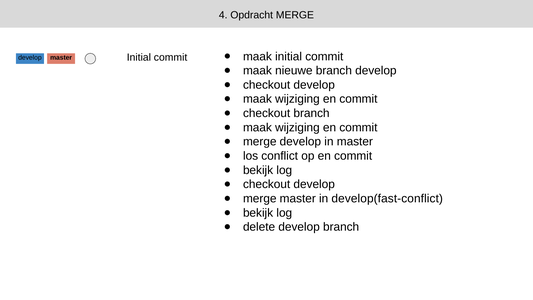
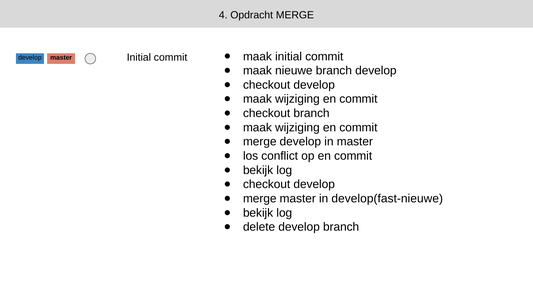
develop(fast-conflict: develop(fast-conflict -> develop(fast-nieuwe (387, 198)
